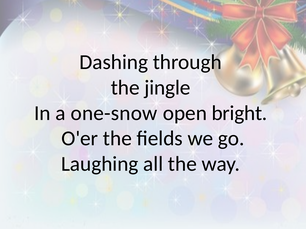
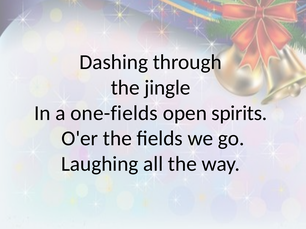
one-snow: one-snow -> one-fields (114, 113)
bright: bright -> spirits (239, 113)
